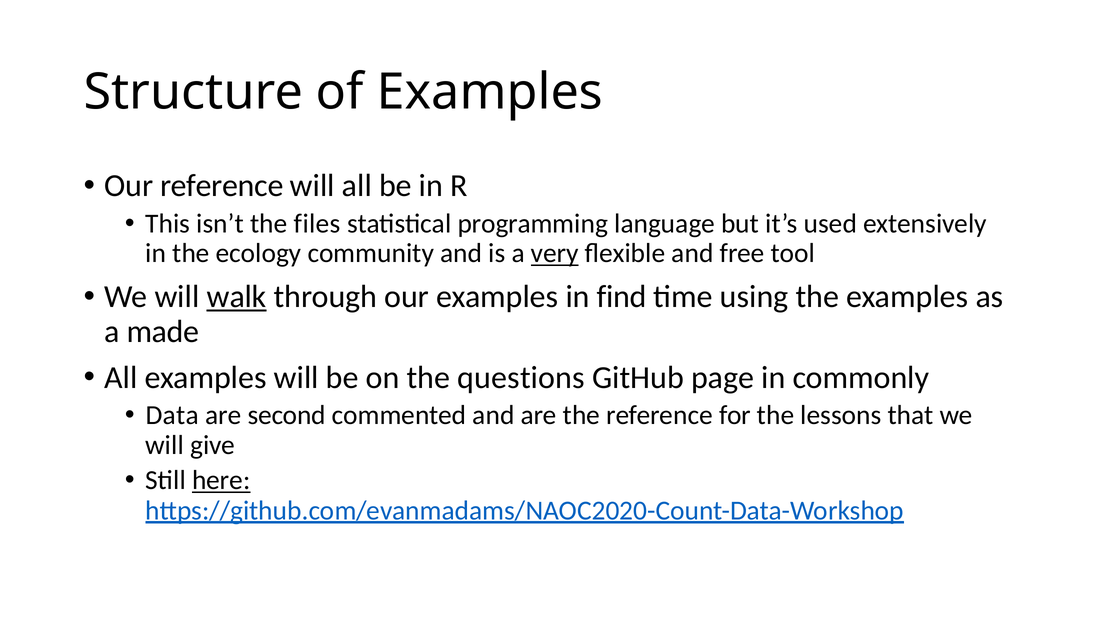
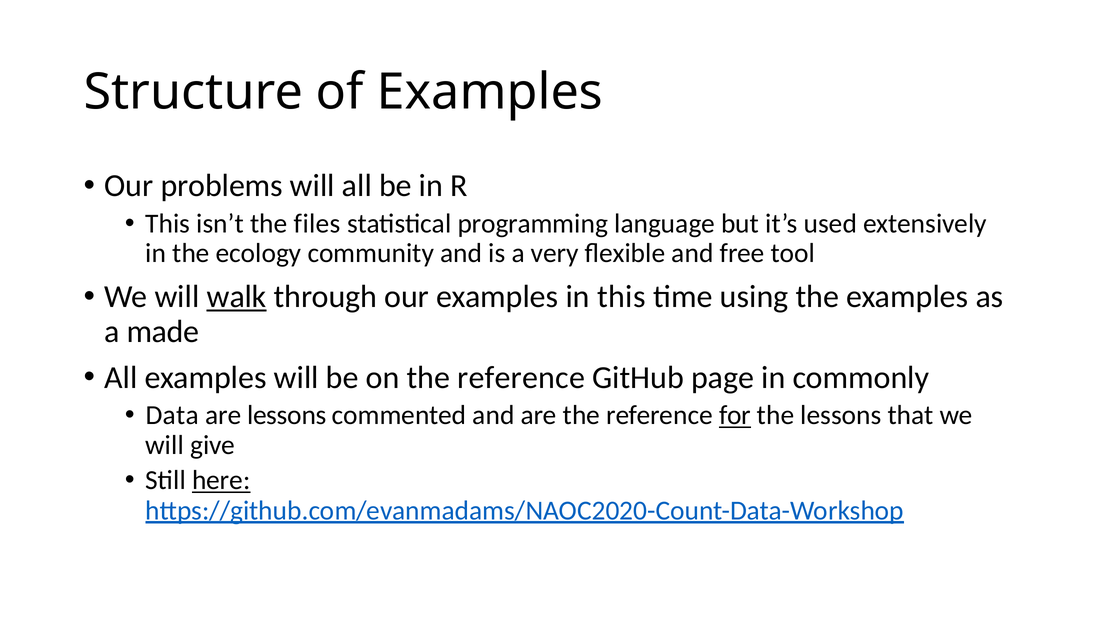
Our reference: reference -> problems (222, 186)
very underline: present -> none (555, 253)
in find: find -> this (621, 297)
on the questions: questions -> reference (521, 377)
are second: second -> lessons (287, 415)
for underline: none -> present (735, 415)
